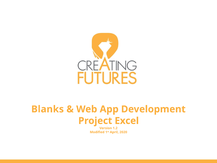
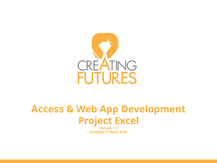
Blanks: Blanks -> Access (48, 109)
